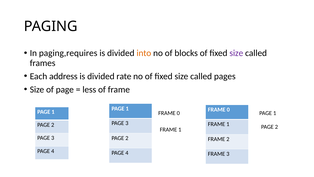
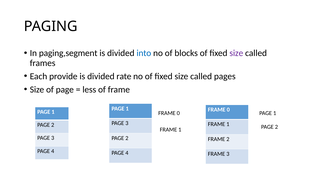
paging,requires: paging,requires -> paging,segment (68, 53)
into colour: orange -> blue (144, 53)
address: address -> provide (63, 76)
